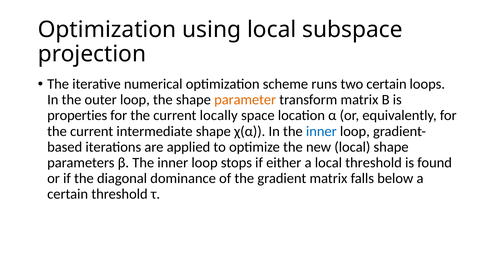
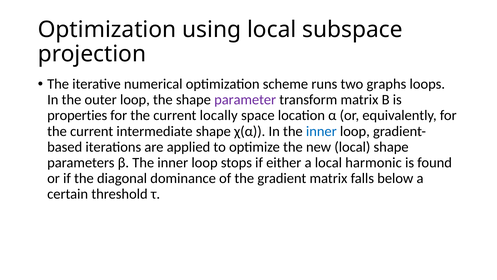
two certain: certain -> graphs (386, 84)
parameter colour: orange -> purple (245, 100)
local threshold: threshold -> harmonic (373, 162)
